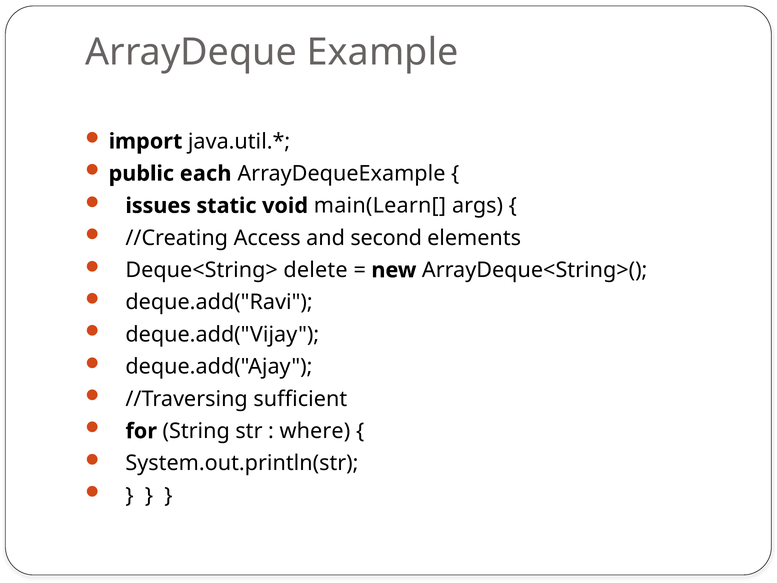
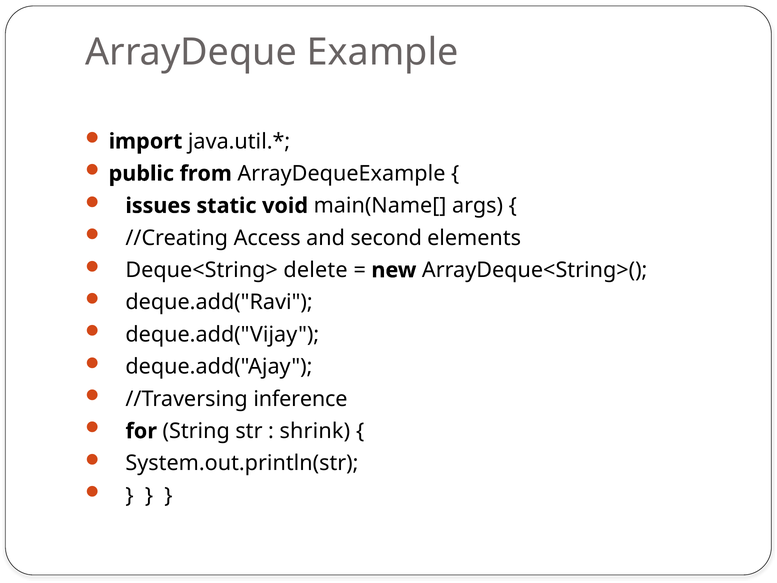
each: each -> from (206, 174)
main(Learn[: main(Learn[ -> main(Name[ (380, 206)
sufficient: sufficient -> inference (300, 399)
where: where -> shrink (315, 431)
